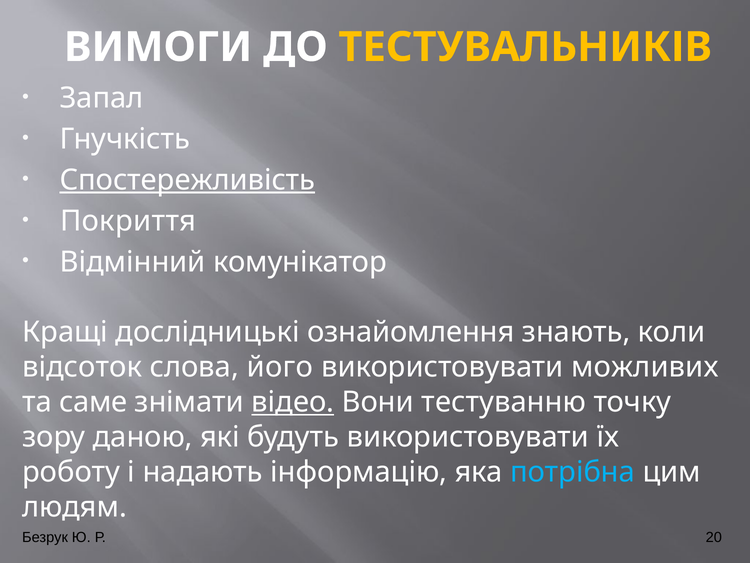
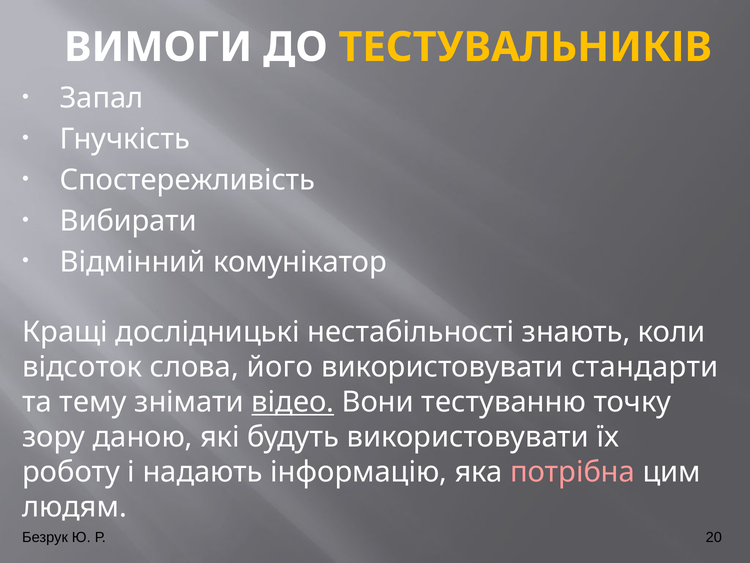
Спостережливість underline: present -> none (187, 180)
Покриття: Покриття -> Вибирати (128, 221)
ознайомлення: ознайомлення -> нестабільності (411, 332)
можливих: можливих -> стандарти (645, 367)
саме: саме -> тему (93, 402)
потрібна colour: light blue -> pink (573, 472)
